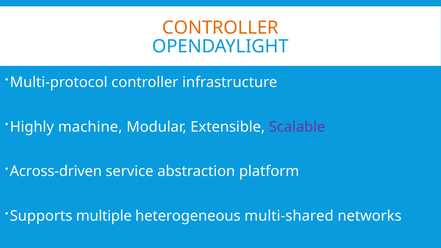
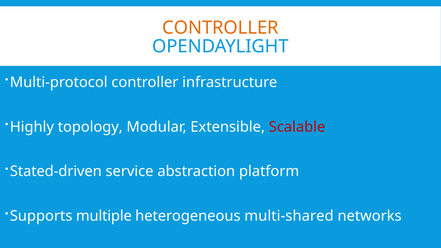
machine: machine -> topology (90, 127)
Scalable colour: purple -> red (297, 127)
Across-driven: Across-driven -> Stated-driven (56, 172)
